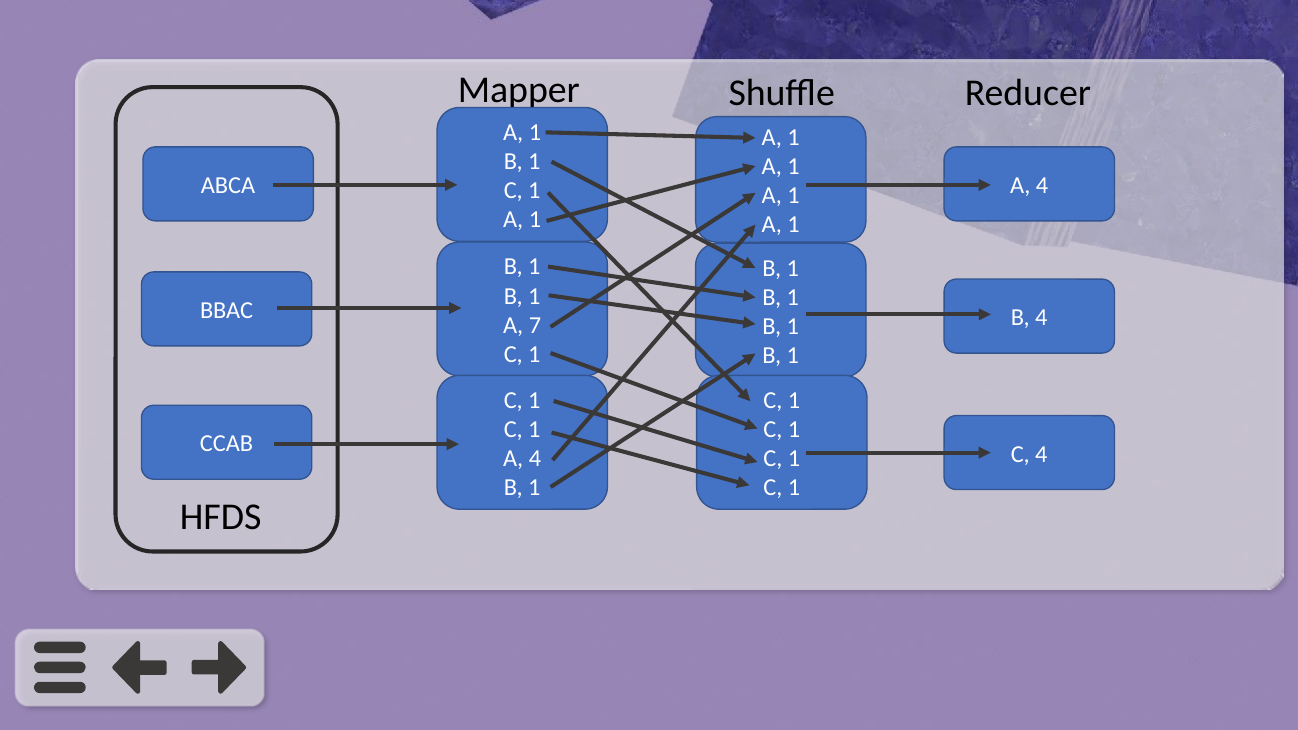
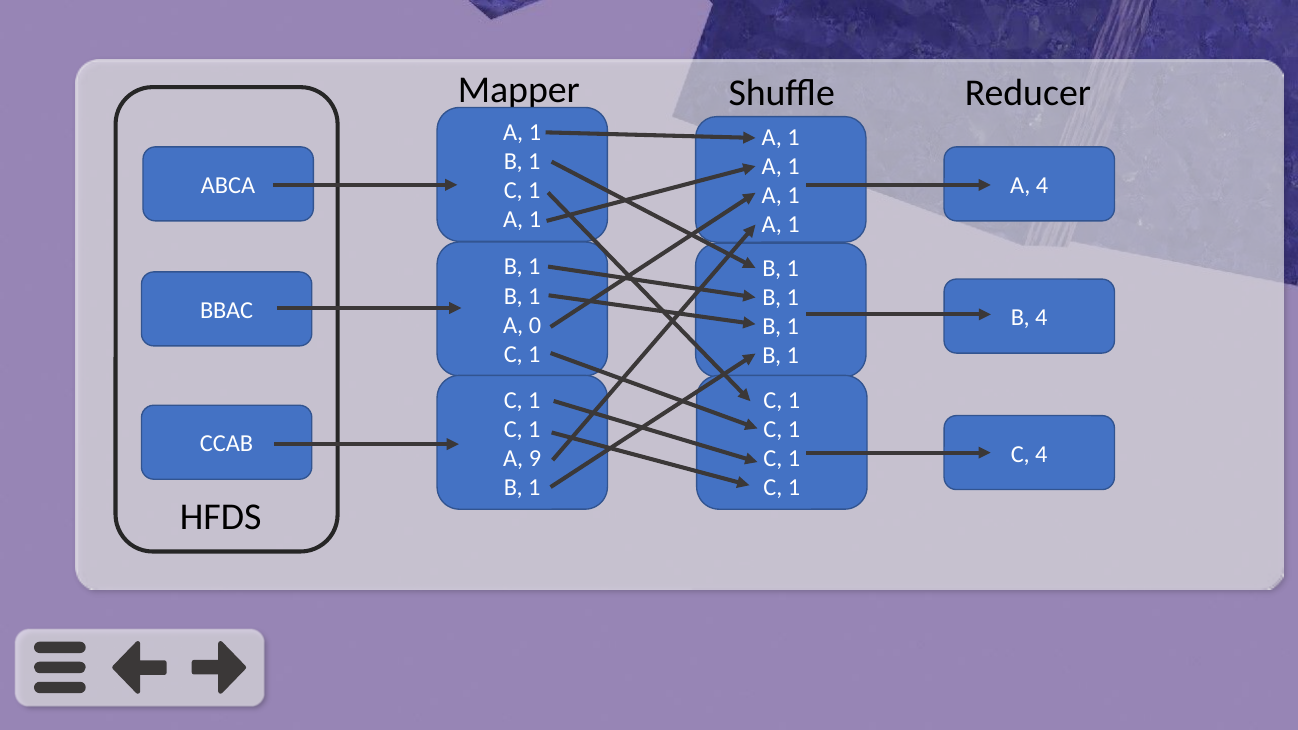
7: 7 -> 0 (535, 325)
4: 4 -> 9 (535, 459)
